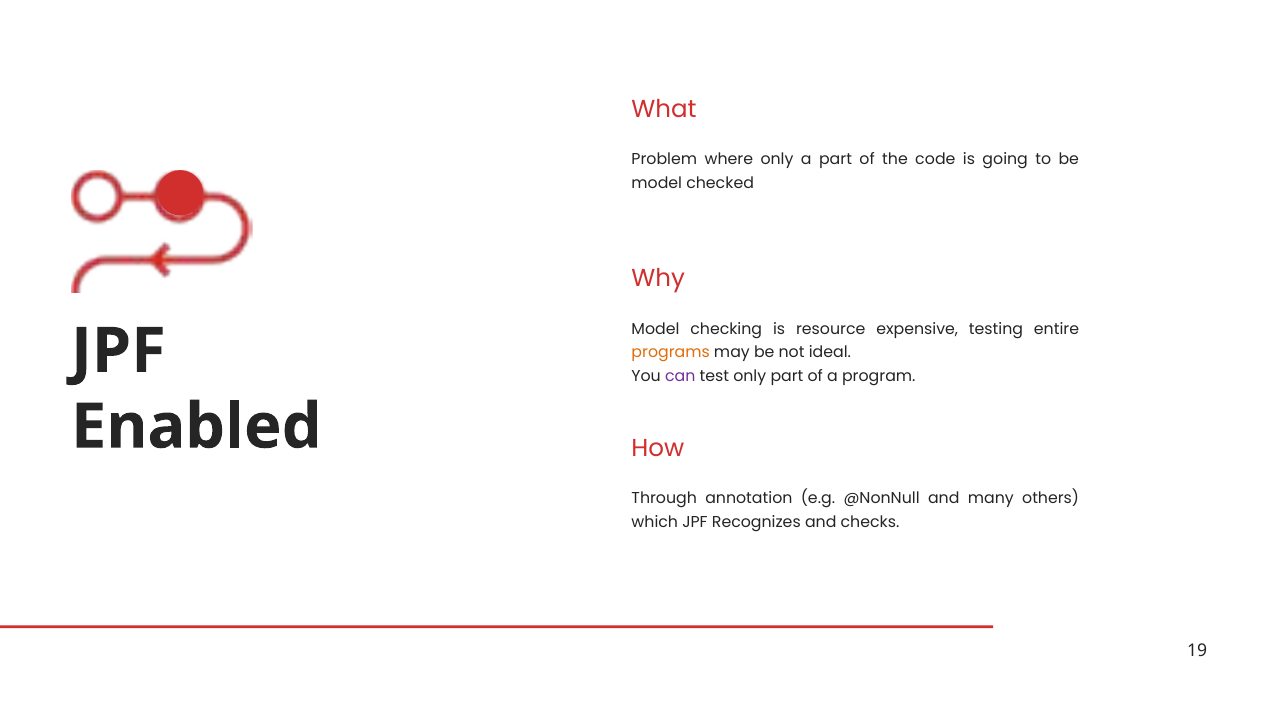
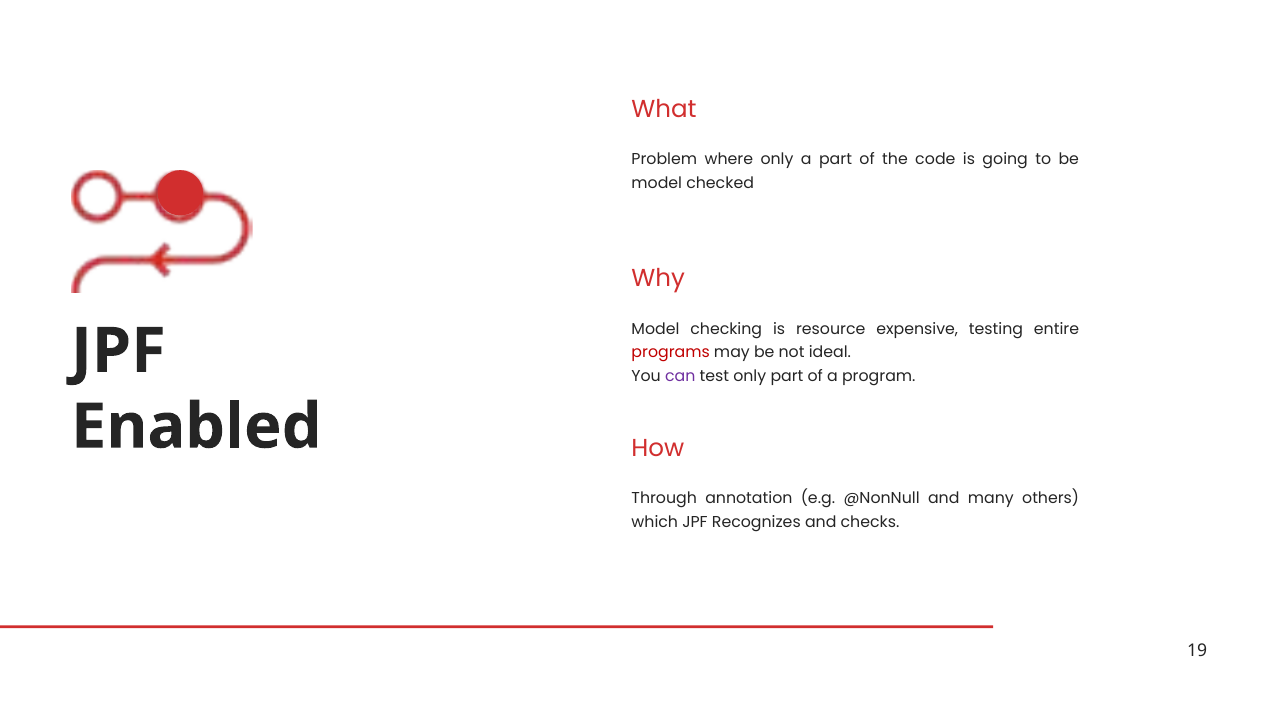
programs colour: orange -> red (671, 353)
